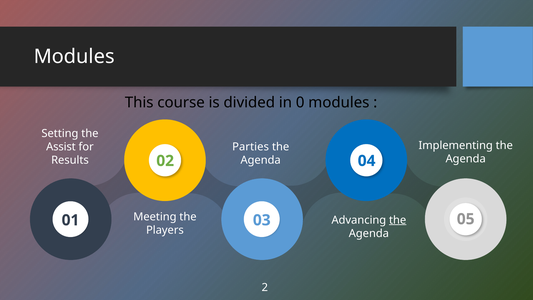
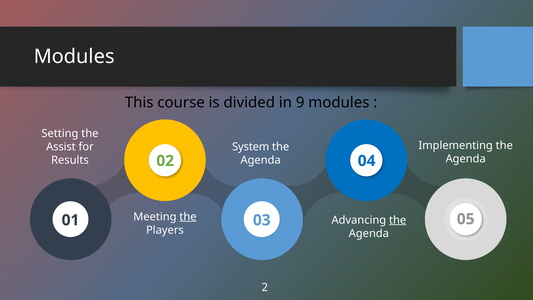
0: 0 -> 9 (300, 102)
Parties: Parties -> System (251, 147)
the underline: none -> present (188, 217)
